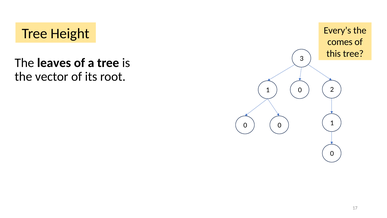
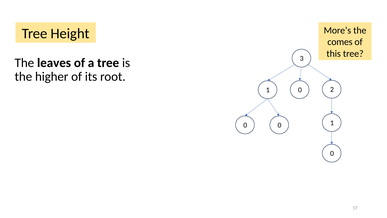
Every’s: Every’s -> More’s (337, 30)
vector: vector -> higher (52, 77)
